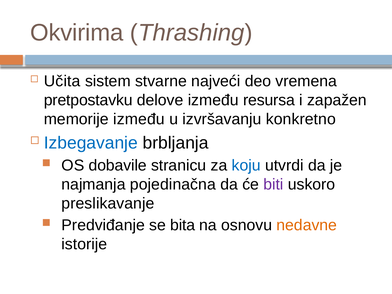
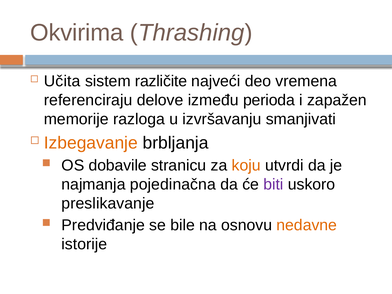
stvarne: stvarne -> različite (161, 81)
pretpostavku: pretpostavku -> referenciraju (88, 100)
resursa: resursa -> perioda (269, 100)
memorije između: između -> razloga (139, 119)
konkretno: konkretno -> smanjivati (301, 119)
Izbegavanje colour: blue -> orange (91, 143)
koju colour: blue -> orange (246, 165)
bita: bita -> bile (183, 225)
